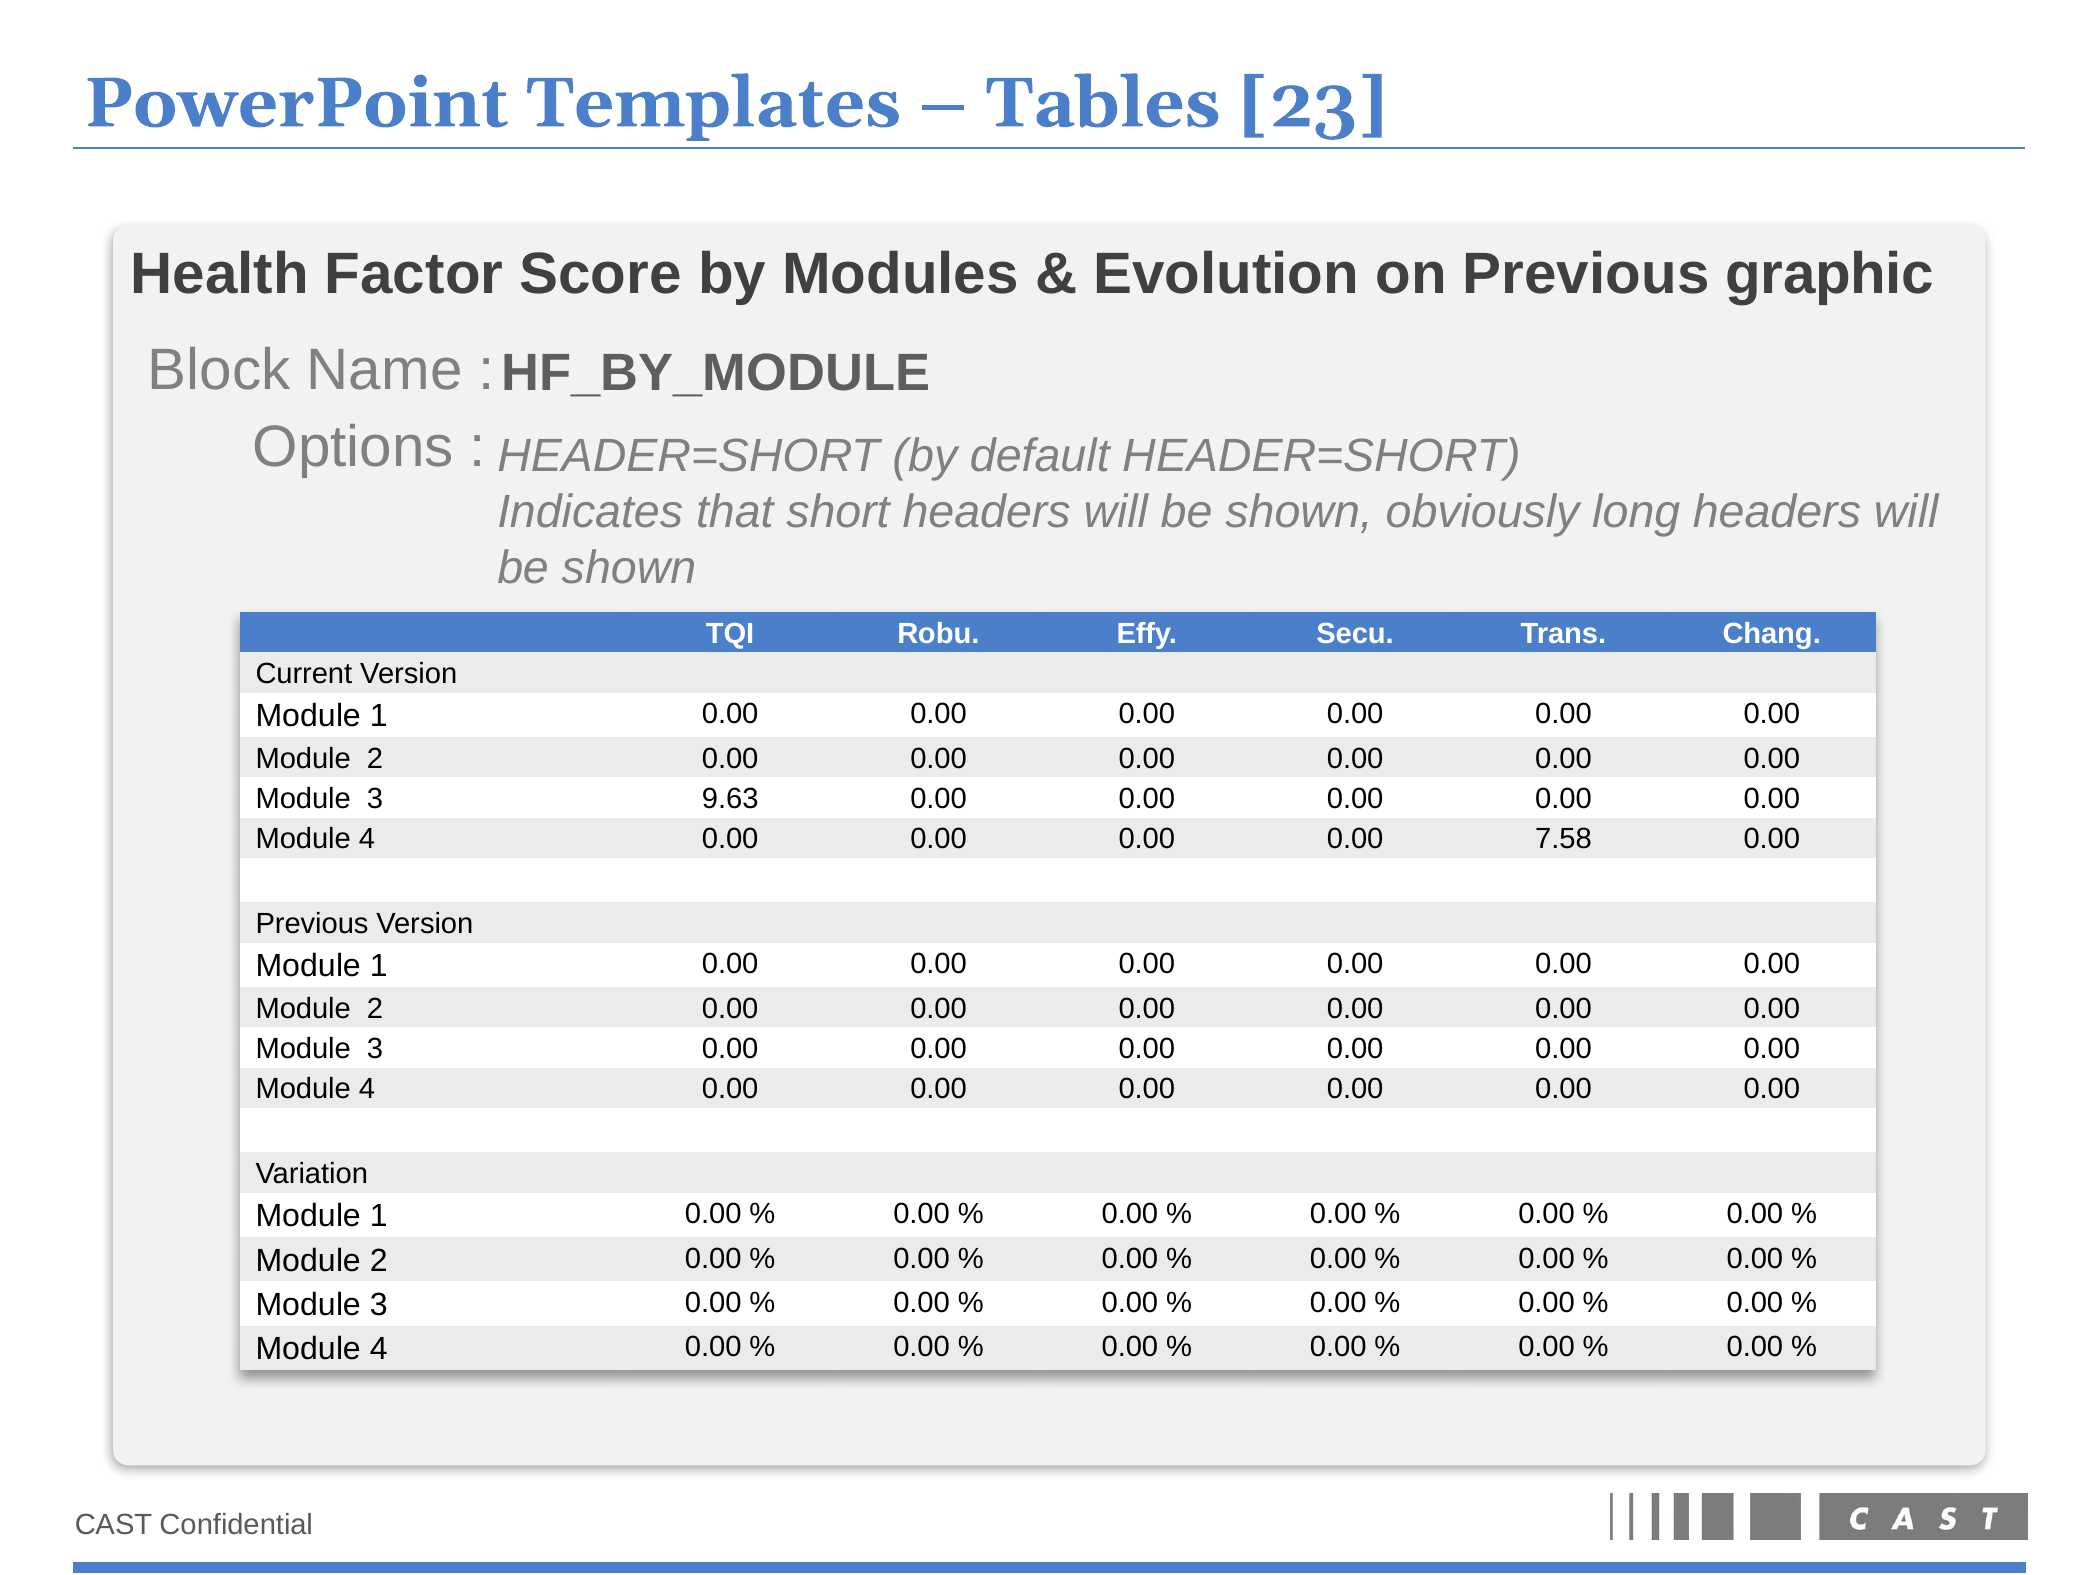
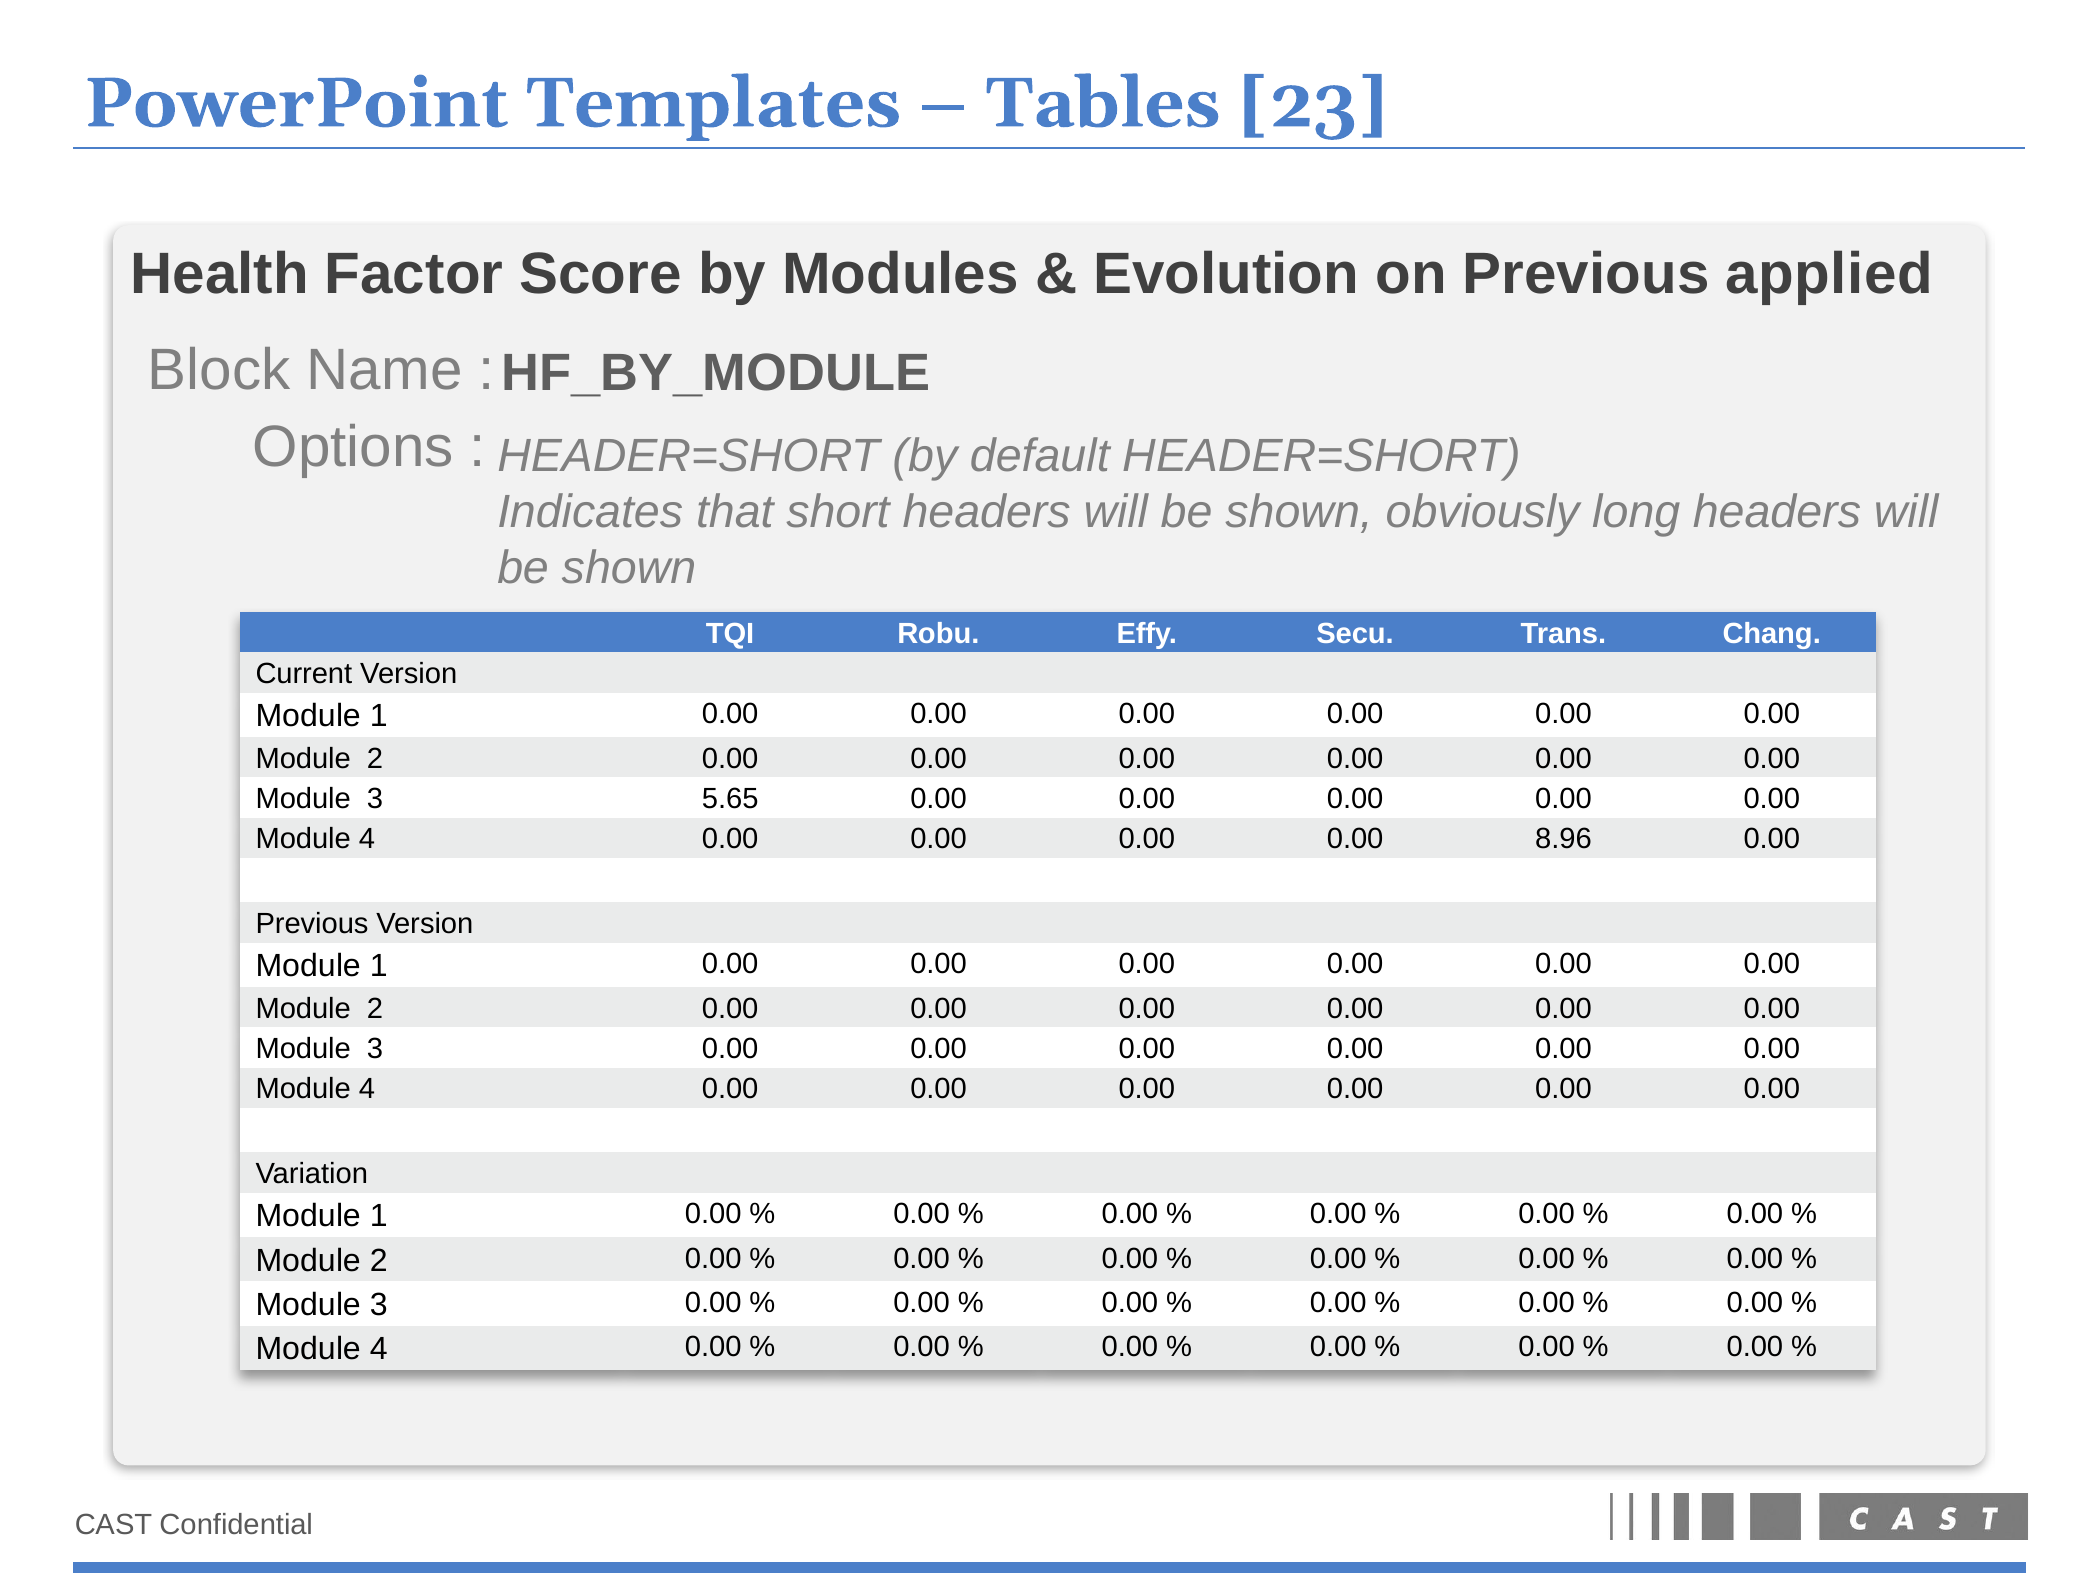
graphic: graphic -> applied (1829, 275)
9.63: 9.63 -> 5.65 (730, 798)
7.58: 7.58 -> 8.96 (1564, 839)
